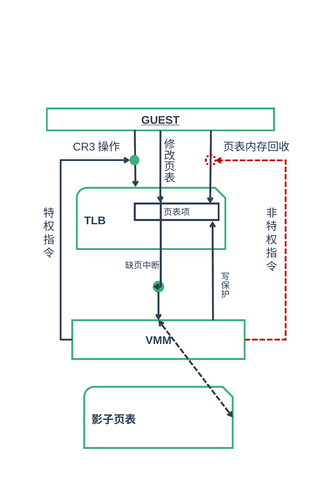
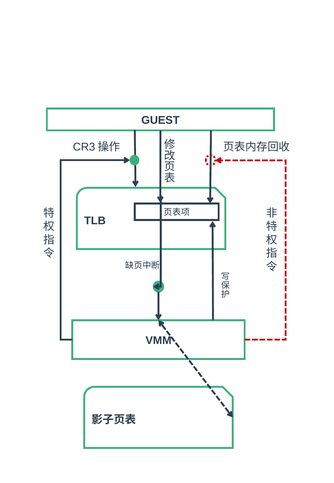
GUEST underline: present -> none (160, 120)
